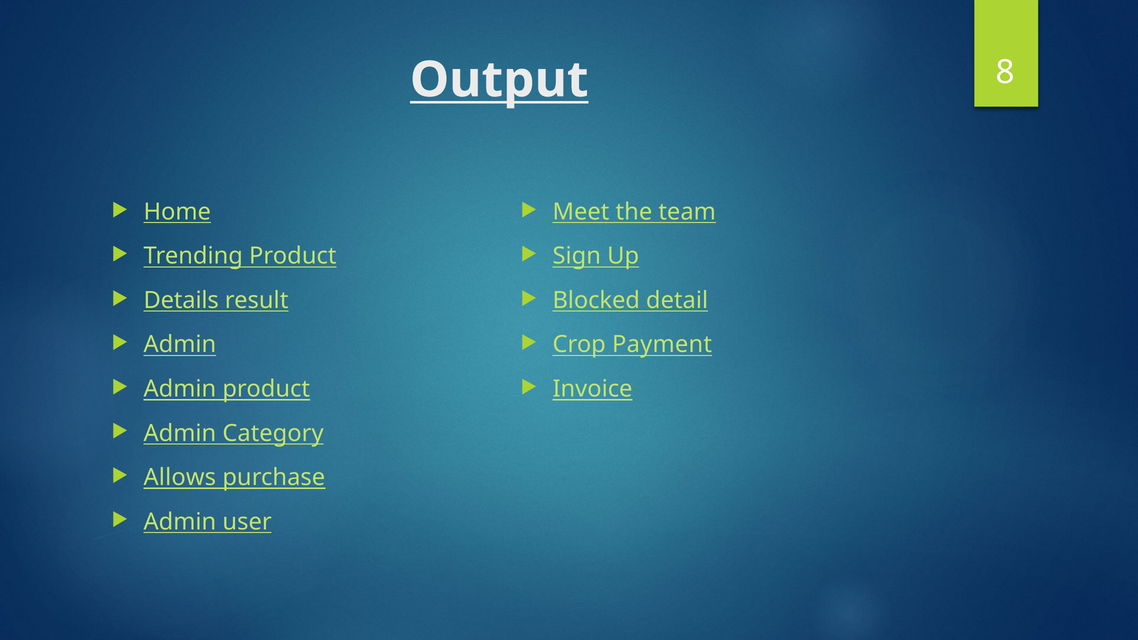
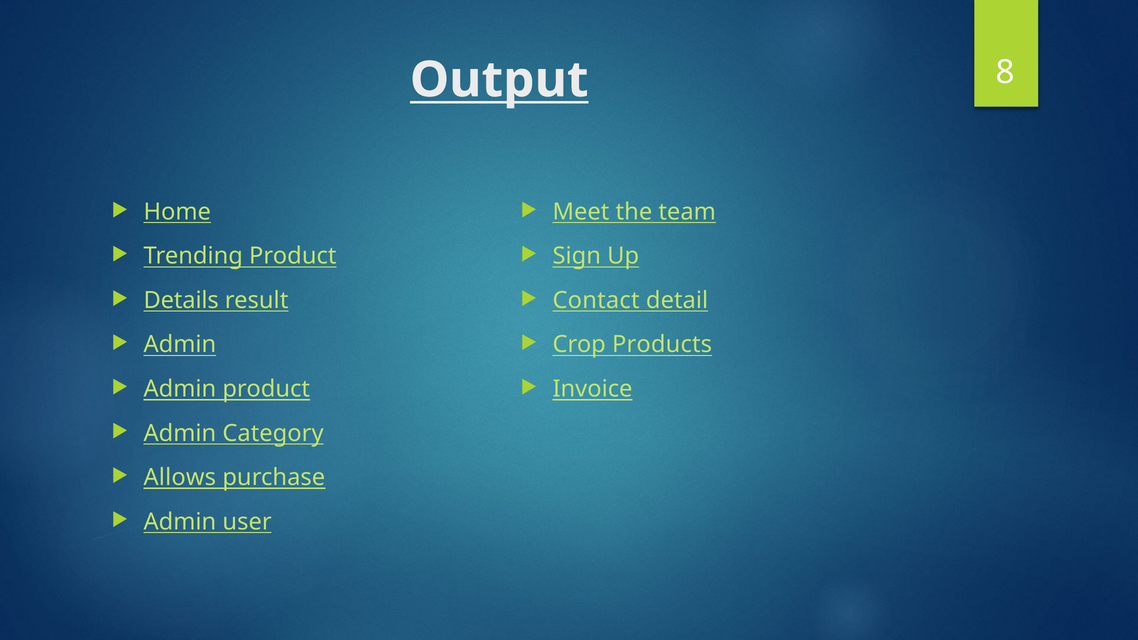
Blocked: Blocked -> Contact (596, 300)
Payment: Payment -> Products (662, 345)
